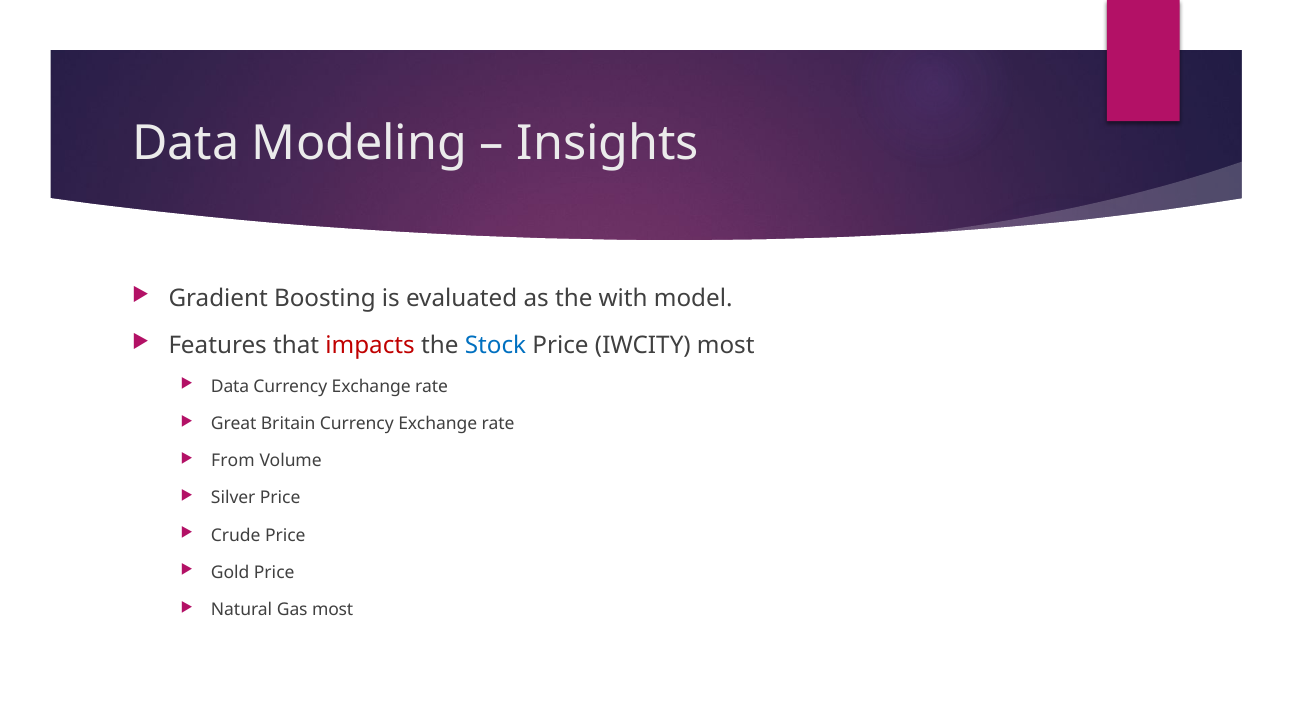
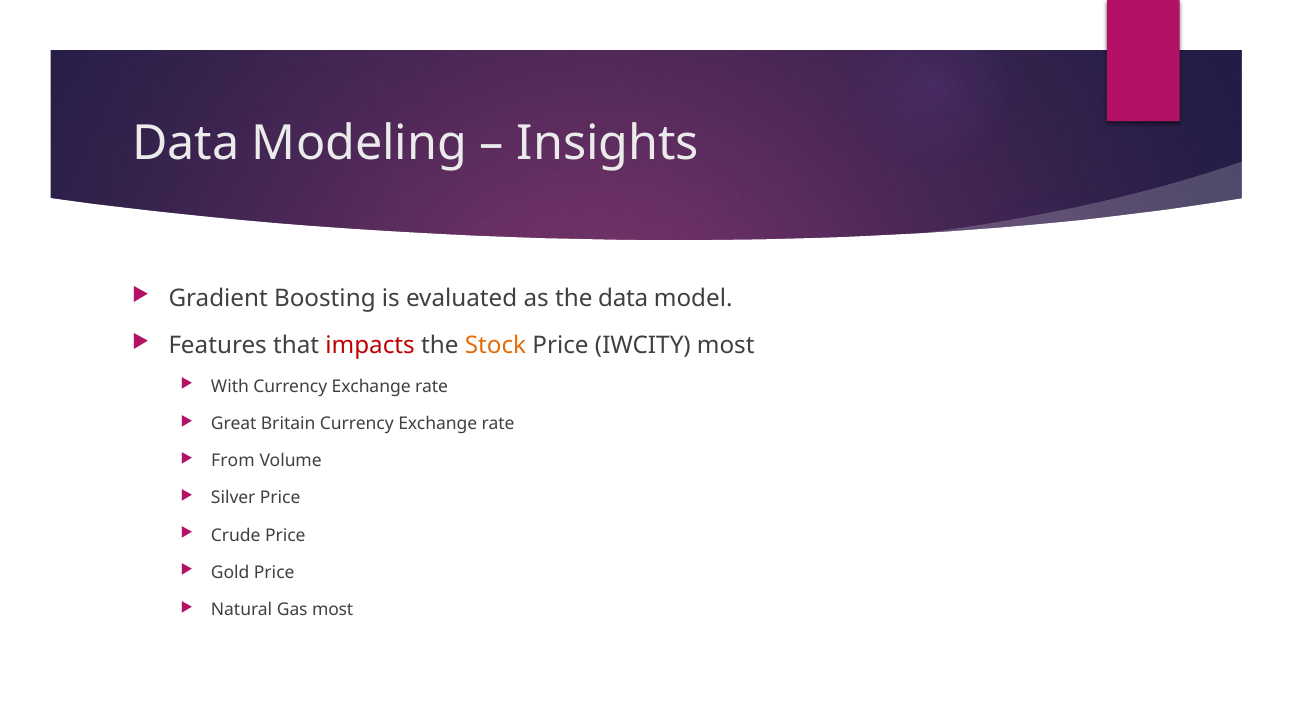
the with: with -> data (623, 299)
Stock colour: blue -> orange (495, 345)
Data: Data -> With (230, 387)
